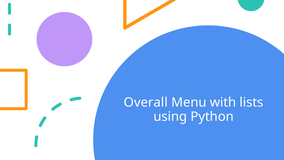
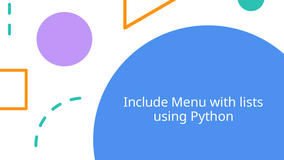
Overall: Overall -> Include (146, 102)
